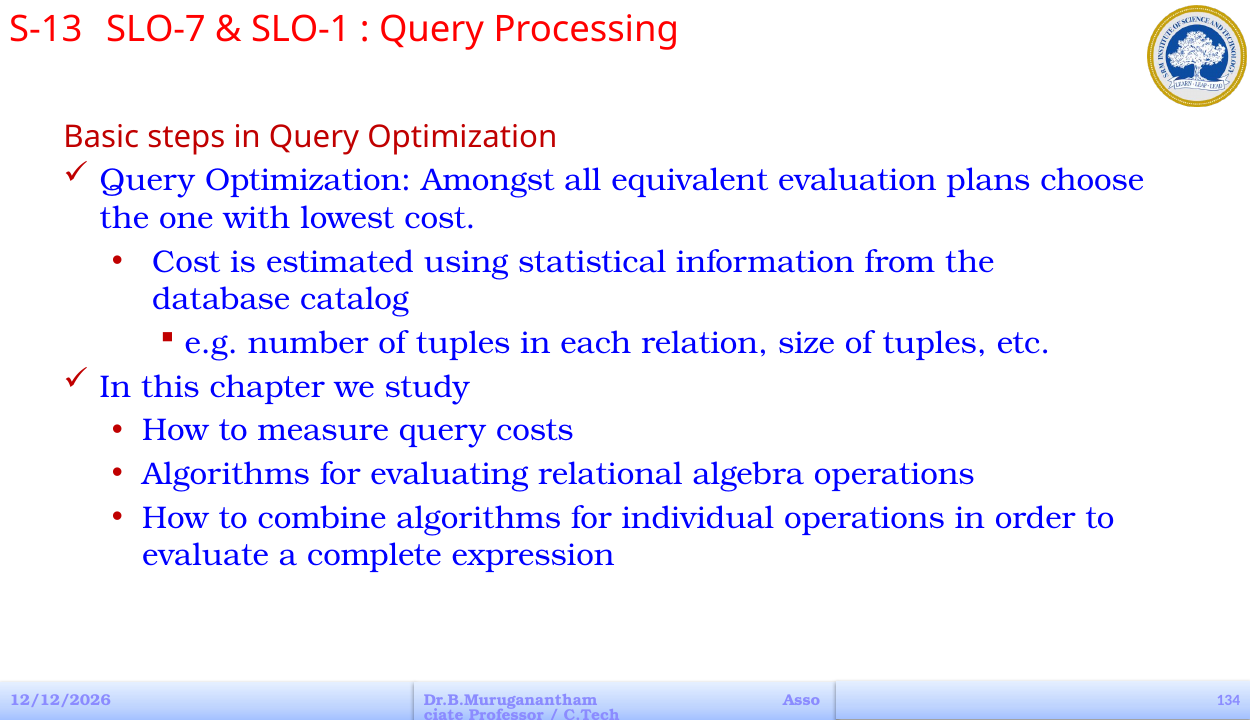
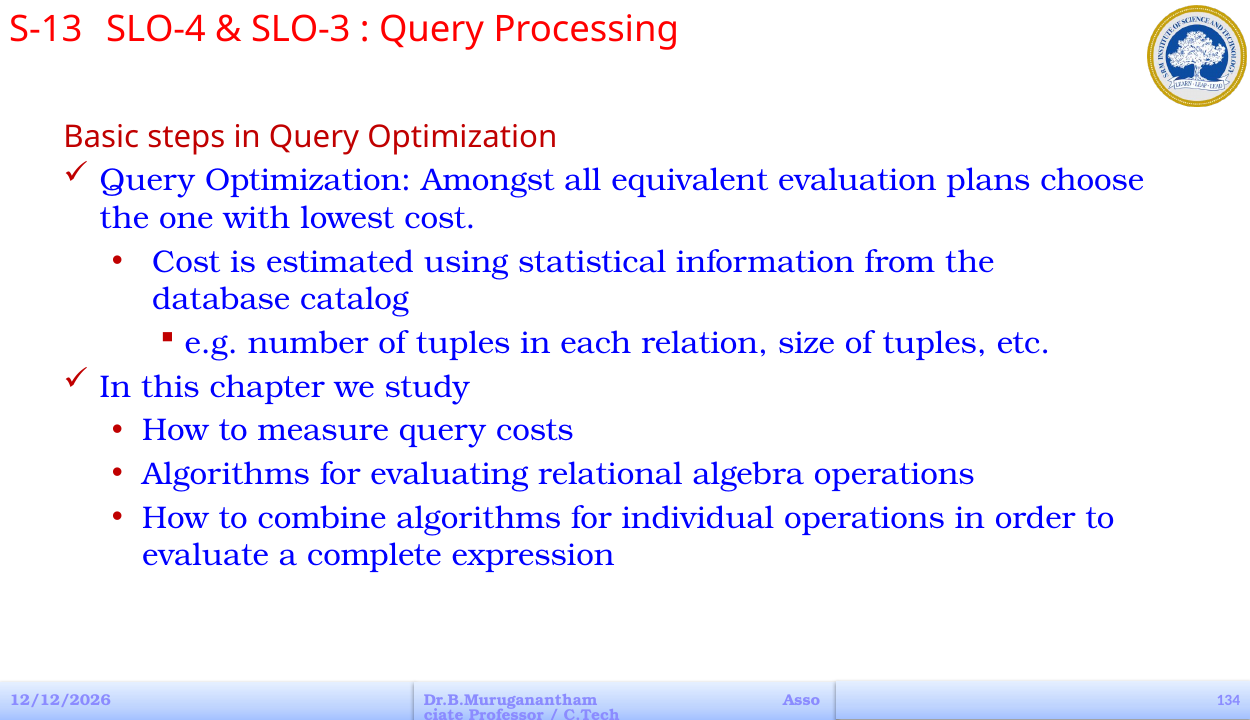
SLO-7: SLO-7 -> SLO-4 (156, 29)
SLO-1: SLO-1 -> SLO-3 (301, 29)
